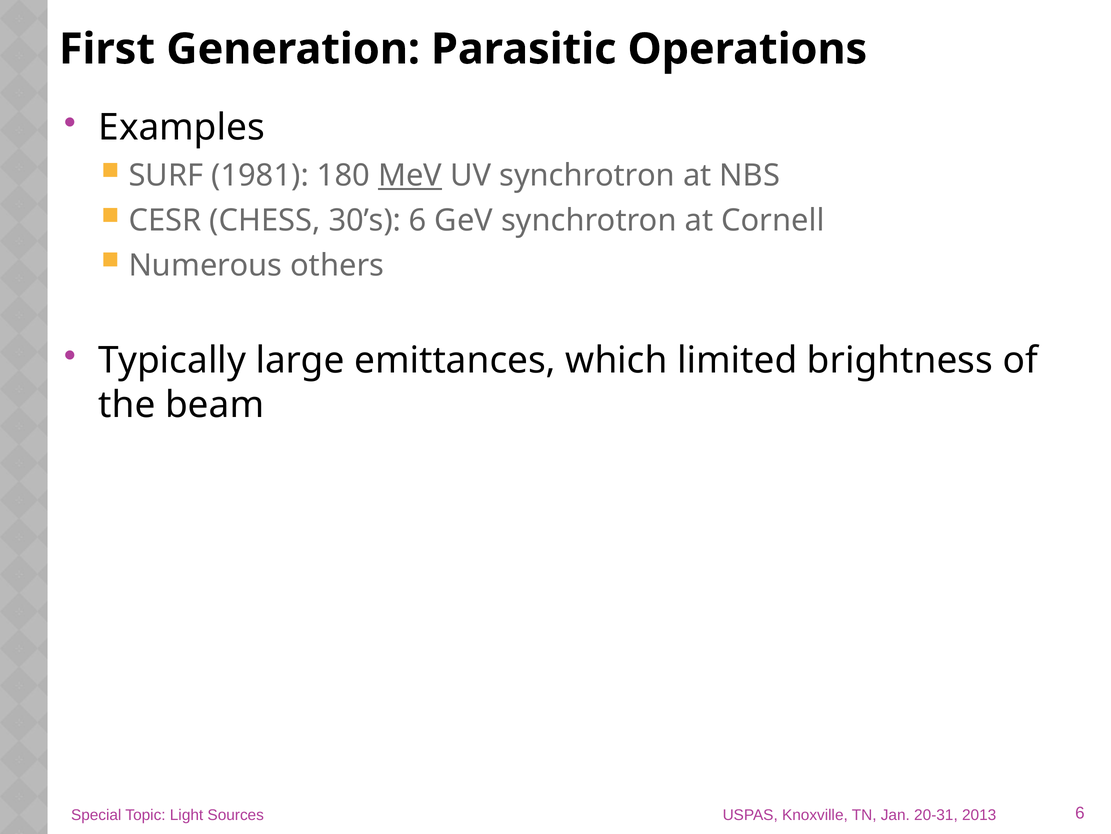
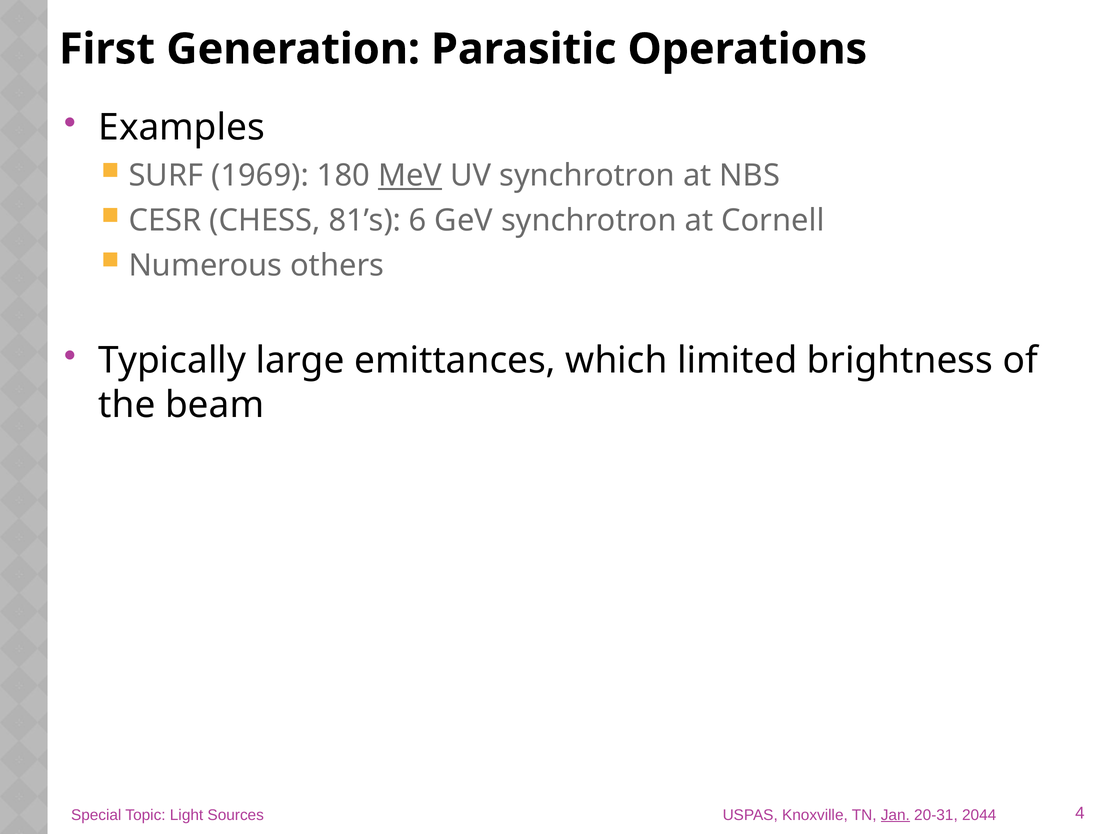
1981: 1981 -> 1969 (260, 176)
30’s: 30’s -> 81’s (365, 220)
Jan underline: none -> present (895, 814)
2013: 2013 -> 2044 (979, 814)
Sources 6: 6 -> 4 (1080, 813)
